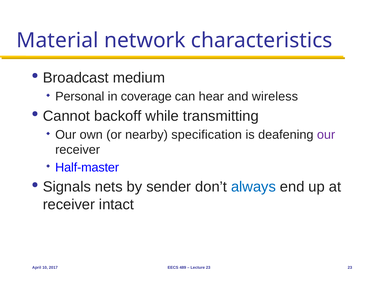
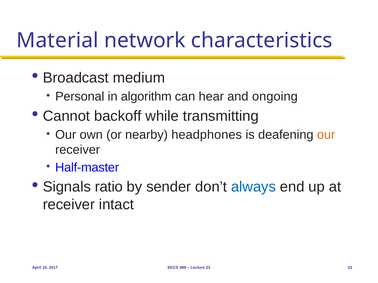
coverage: coverage -> algorithm (146, 97)
wireless: wireless -> ongoing (275, 97)
specification: specification -> headphones (207, 135)
our colour: purple -> orange (326, 135)
nets: nets -> ratio (109, 187)
